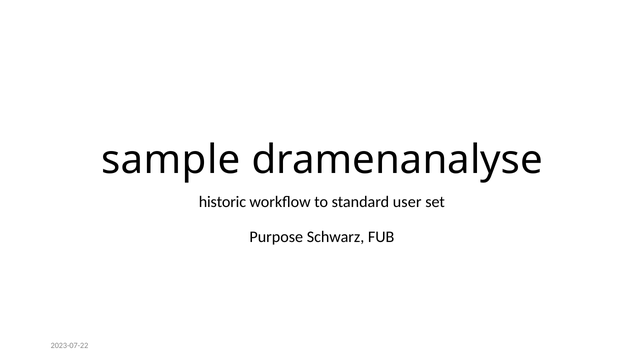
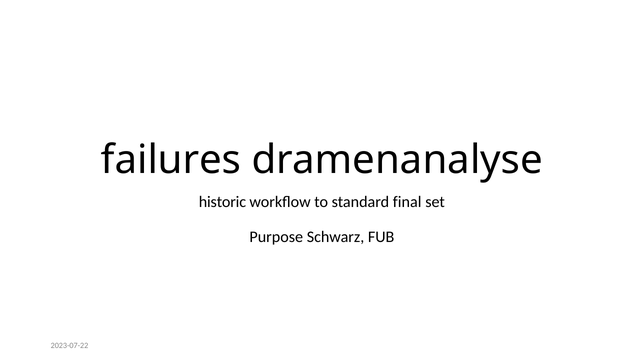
sample: sample -> failures (171, 160)
user: user -> final (407, 202)
